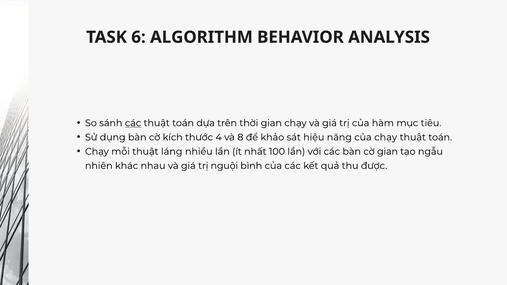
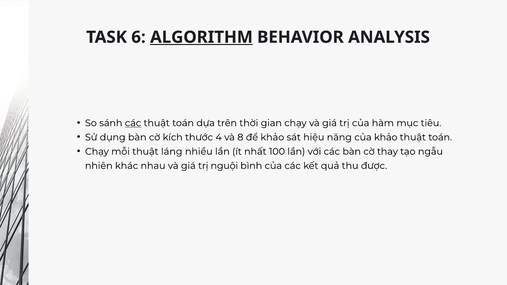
ALGORITHM underline: none -> present (201, 37)
của chạy: chạy -> khảo (386, 137)
cờ gian: gian -> thay (387, 152)
